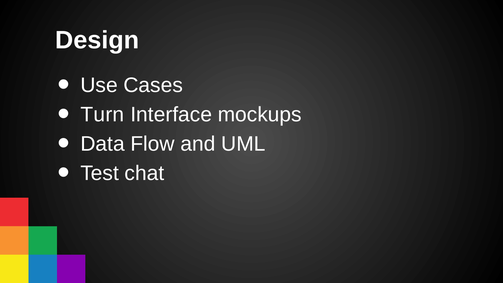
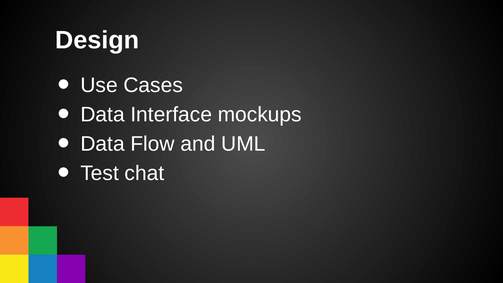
Turn: Turn -> Data (103, 114)
